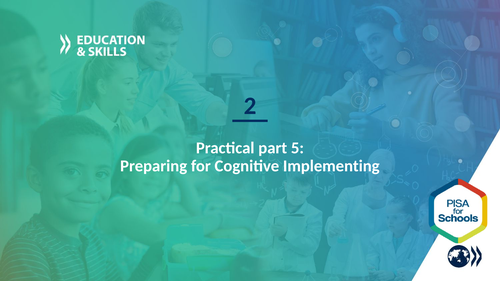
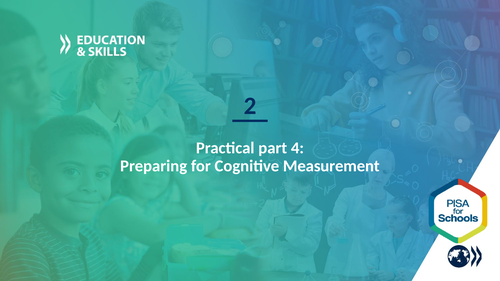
5: 5 -> 4 (297, 148)
Implementing: Implementing -> Measurement (331, 166)
